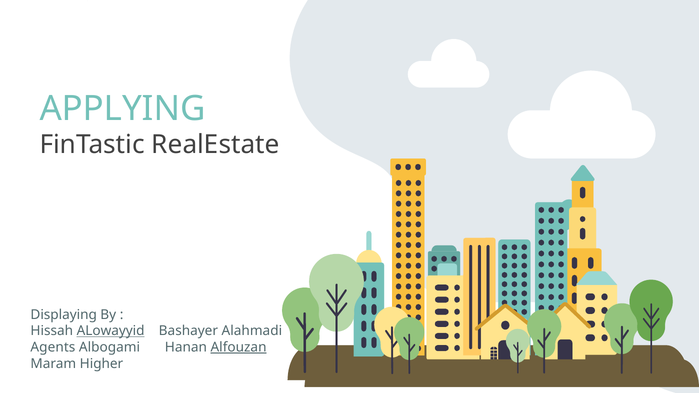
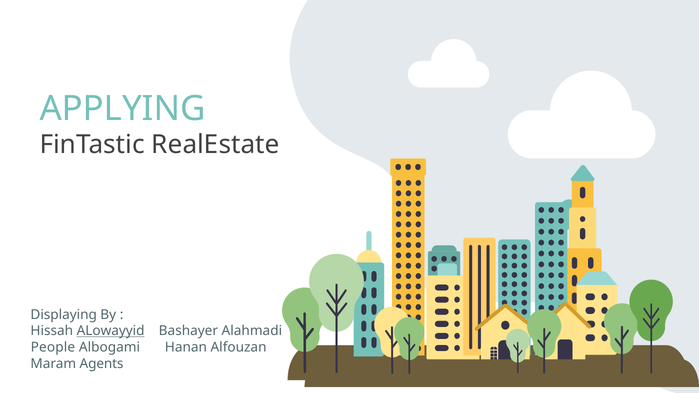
Agents: Agents -> People (53, 347)
Alfouzan underline: present -> none (239, 347)
Higher: Higher -> Agents (102, 364)
